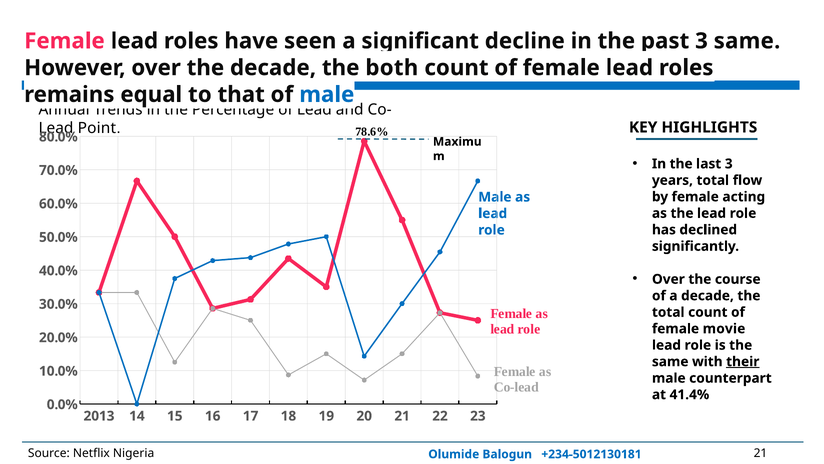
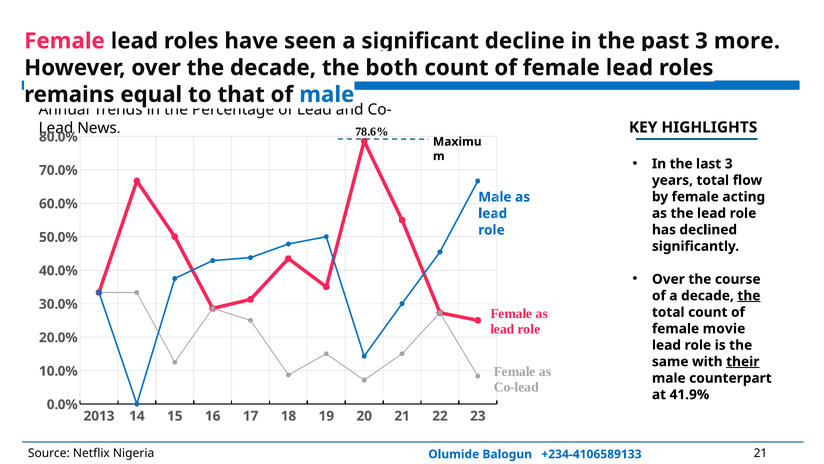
same: same -> more (747, 41)
Point: Point -> News (97, 128)
the underline: none -> present (749, 295)
41.4%: 41.4% -> 41.9% (689, 394)
+234-5012130181: +234-5012130181 -> +234-4106589133 (591, 454)
